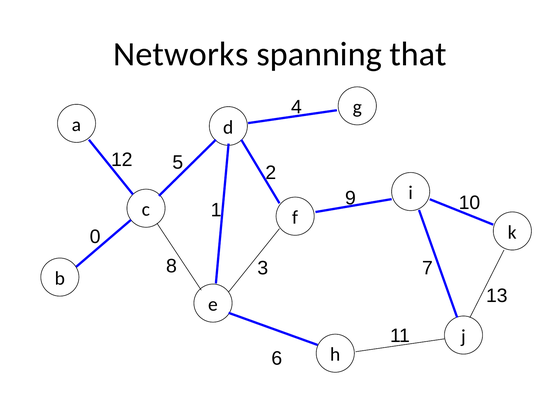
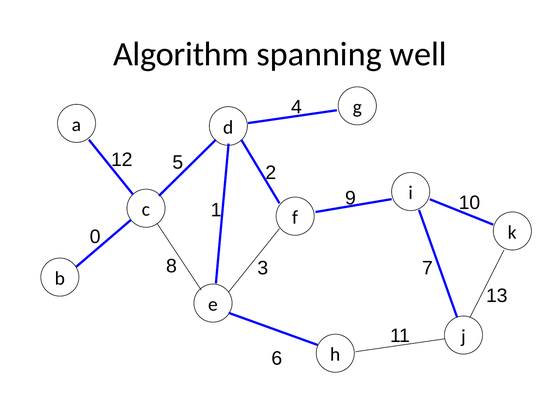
Networks: Networks -> Algorithm (181, 54)
that: that -> well (418, 54)
